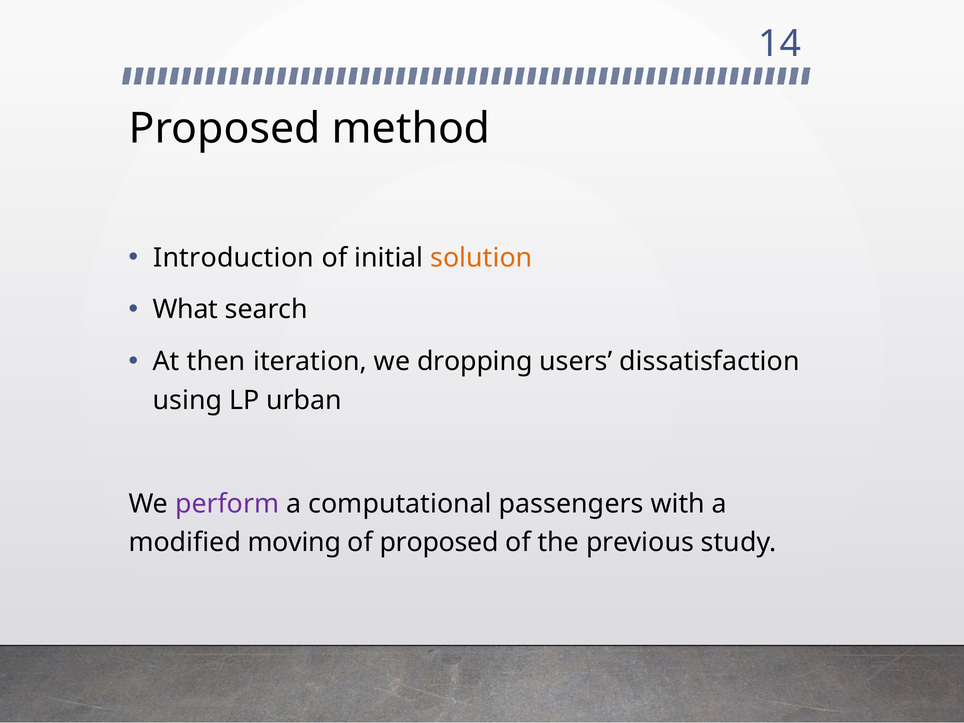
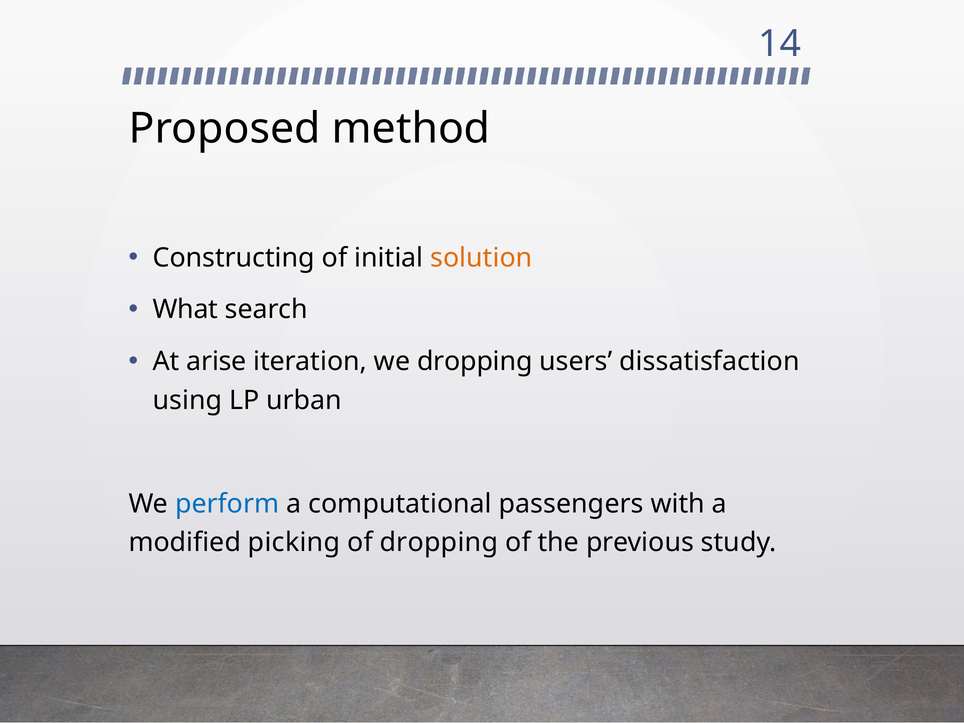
Introduction: Introduction -> Constructing (234, 258)
then: then -> arise (216, 362)
perform colour: purple -> blue (227, 504)
moving: moving -> picking (294, 543)
of proposed: proposed -> dropping (439, 543)
